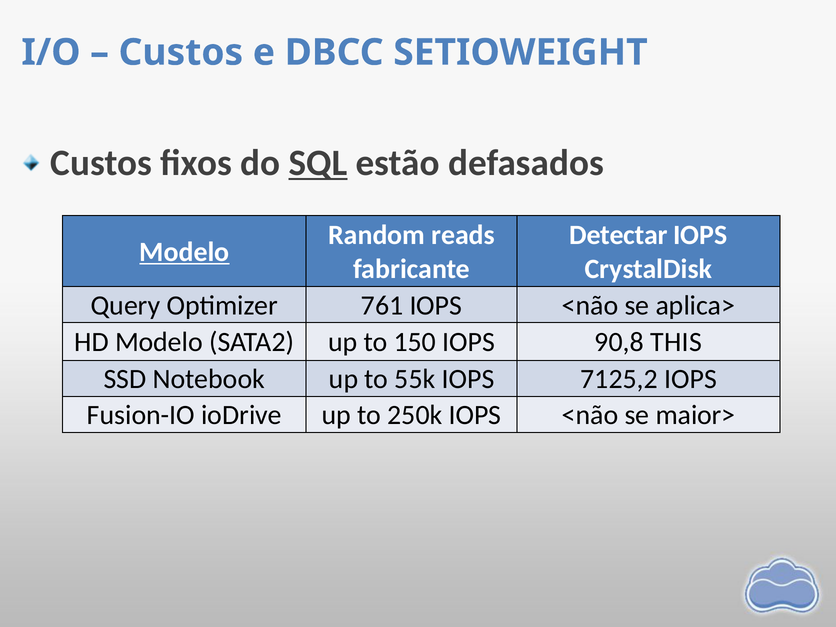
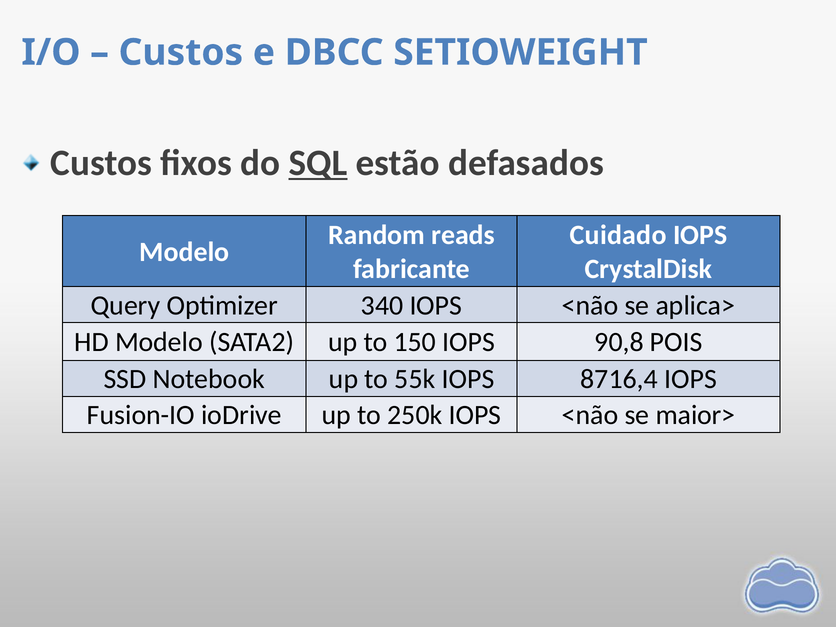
Detectar: Detectar -> Cuidado (618, 235)
Modelo underline: present -> none (184, 252)
761: 761 -> 340 (382, 305)
THIS: THIS -> POIS (676, 342)
7125,2: 7125,2 -> 8716,4 (619, 379)
